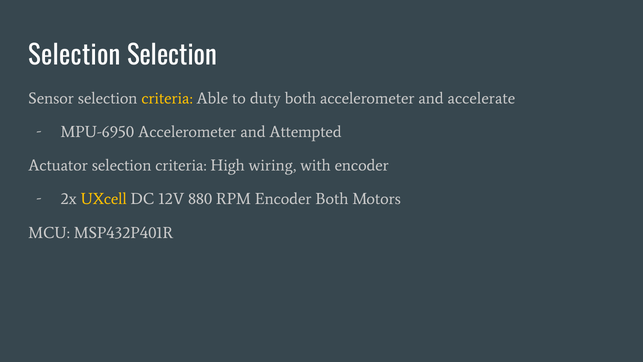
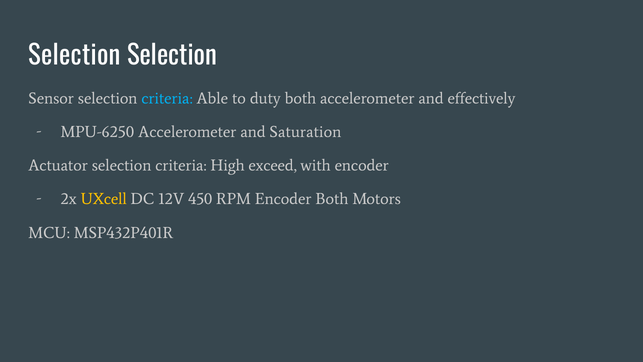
criteria colour: yellow -> light blue (167, 98)
accelerate: accelerate -> effectively (481, 98)
MPU-6950: MPU-6950 -> MPU-6250 (97, 132)
Attempted: Attempted -> Saturation (305, 132)
wiring: wiring -> exceed (273, 165)
880: 880 -> 450 (200, 199)
